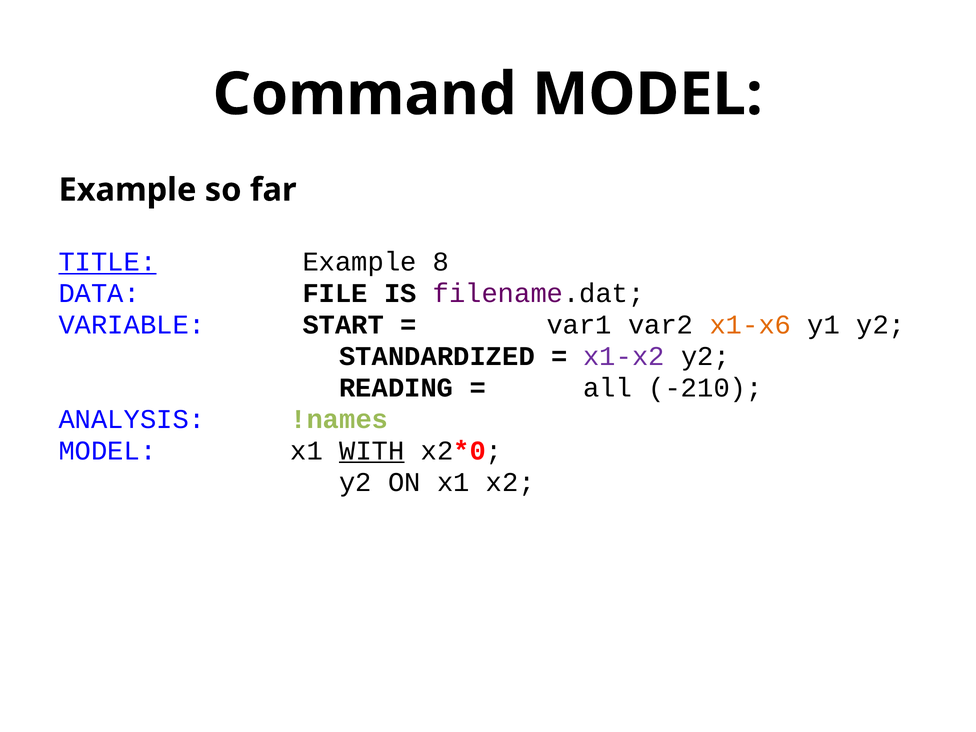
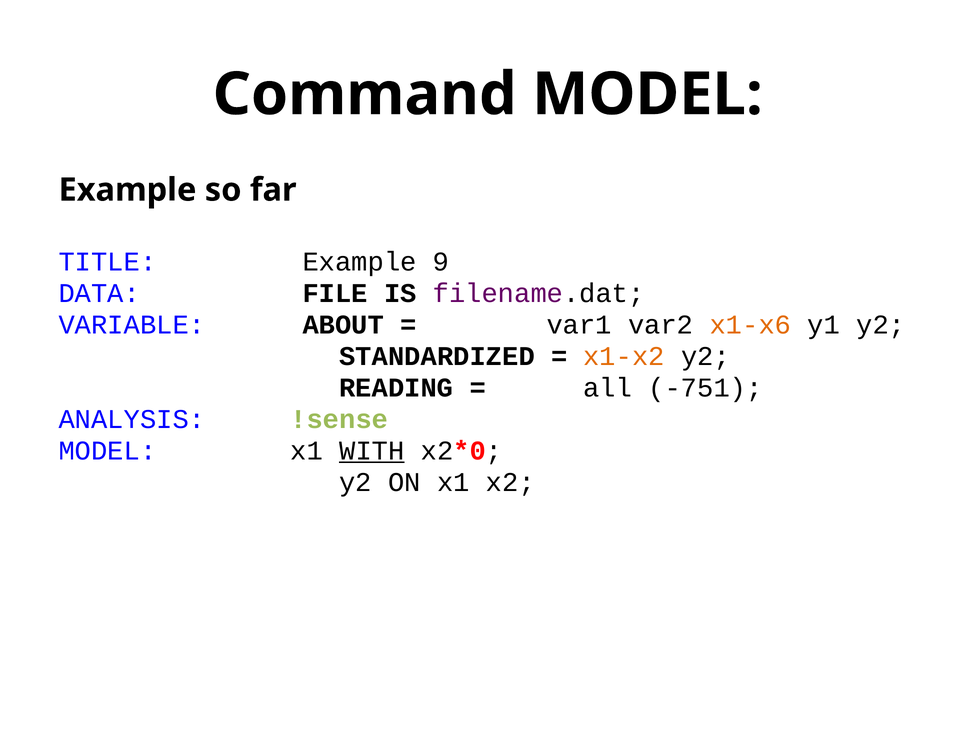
TITLE underline: present -> none (107, 262)
8: 8 -> 9 (441, 262)
START: START -> ABOUT (343, 325)
x1-x2 colour: purple -> orange (624, 356)
-210: -210 -> -751 (705, 388)
!names: !names -> !sense (339, 419)
